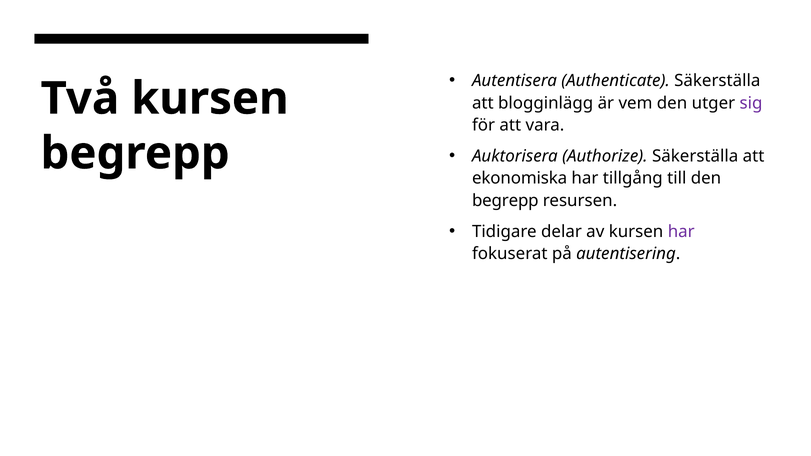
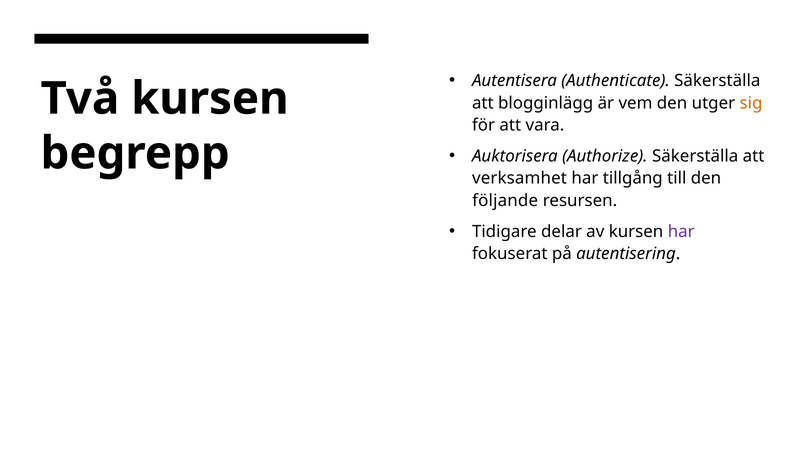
sig colour: purple -> orange (751, 103)
ekonomiska: ekonomiska -> verksamhet (519, 178)
begrepp: begrepp -> följande (505, 201)
